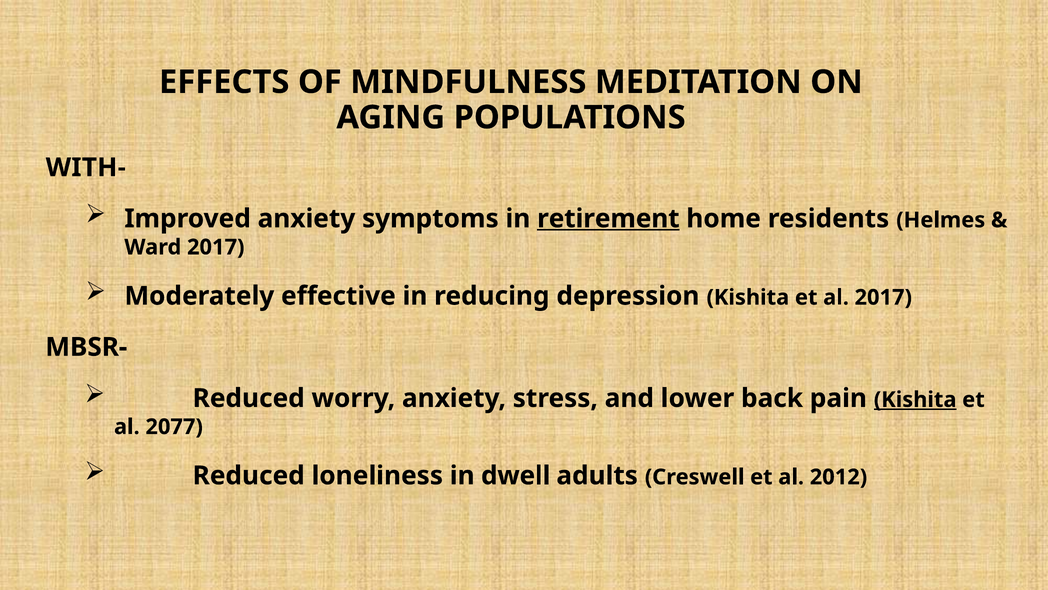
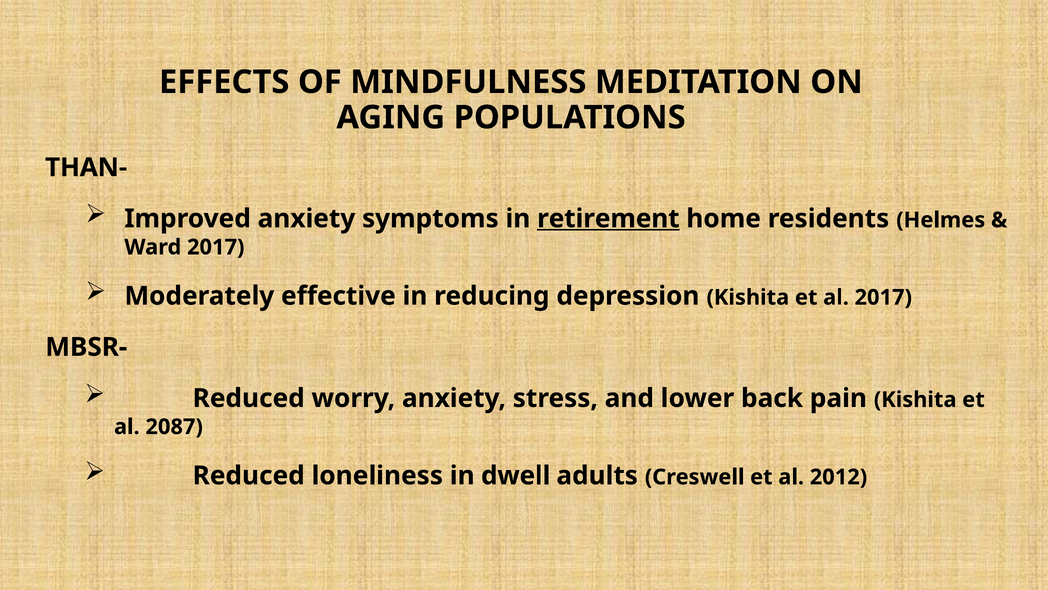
WITH-: WITH- -> THAN- (86, 167)
Kishita underline: present -> none (915, 399)
2077: 2077 -> 2087 (174, 426)
